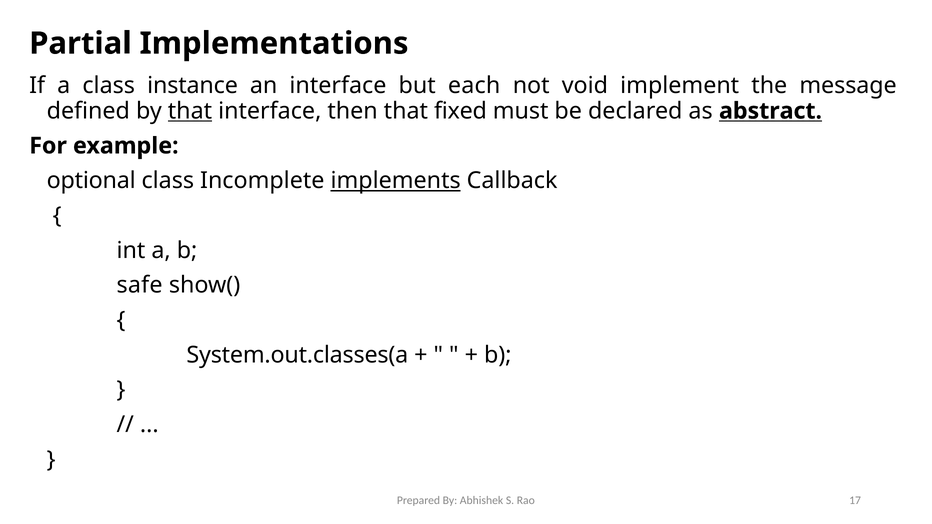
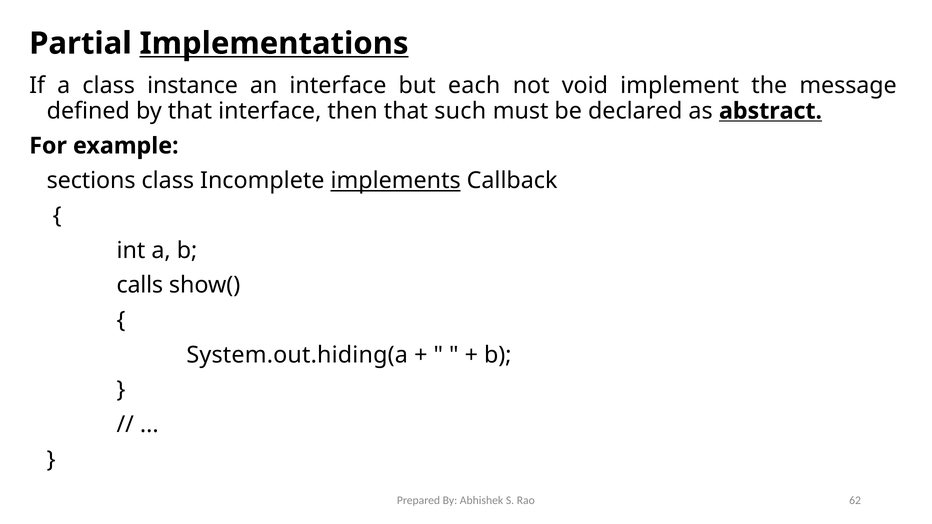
Implementations underline: none -> present (274, 43)
that underline: present -> none (190, 111)
fixed: fixed -> such (460, 111)
optional: optional -> sections (91, 181)
safe: safe -> calls (140, 285)
System.out.classes(a: System.out.classes(a -> System.out.hiding(a (297, 355)
17: 17 -> 62 (855, 501)
